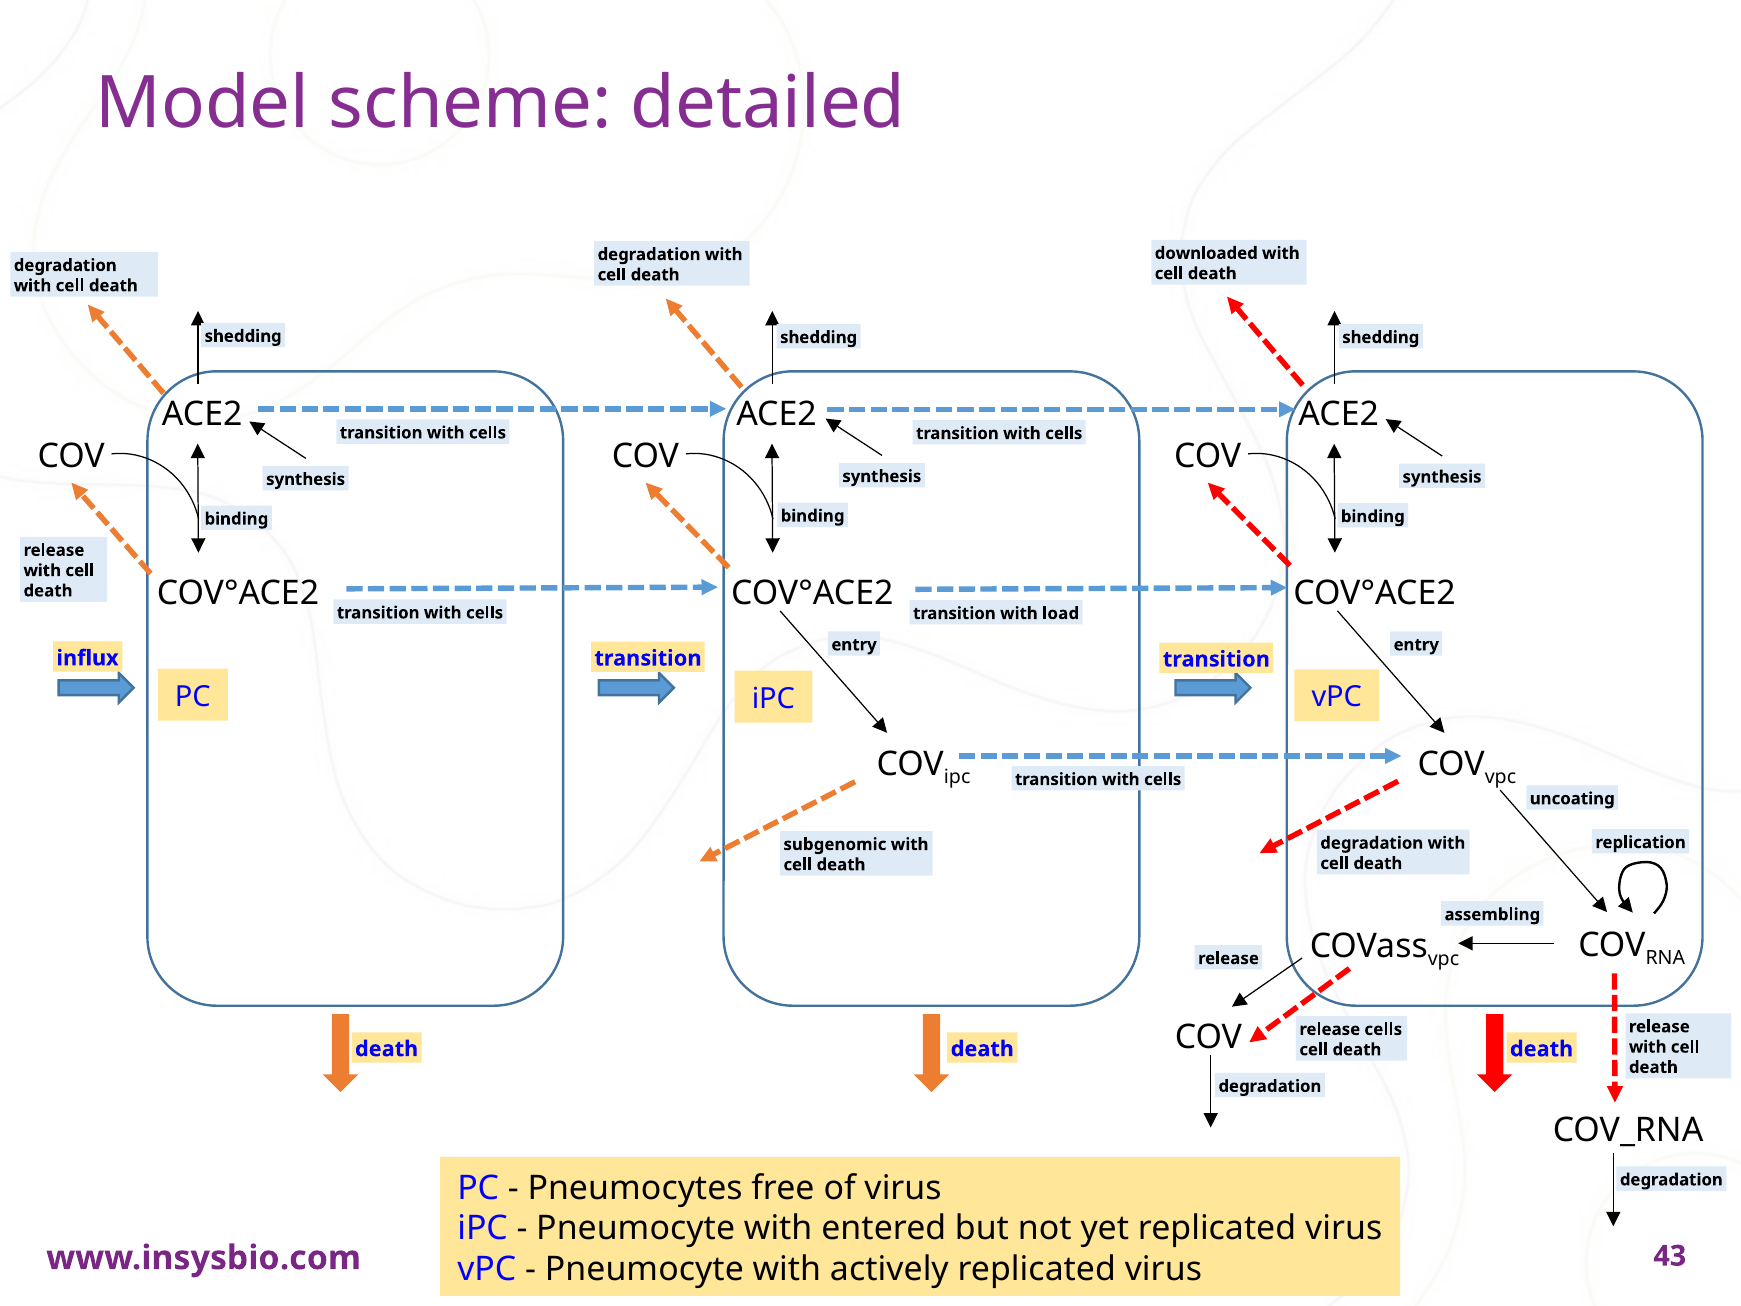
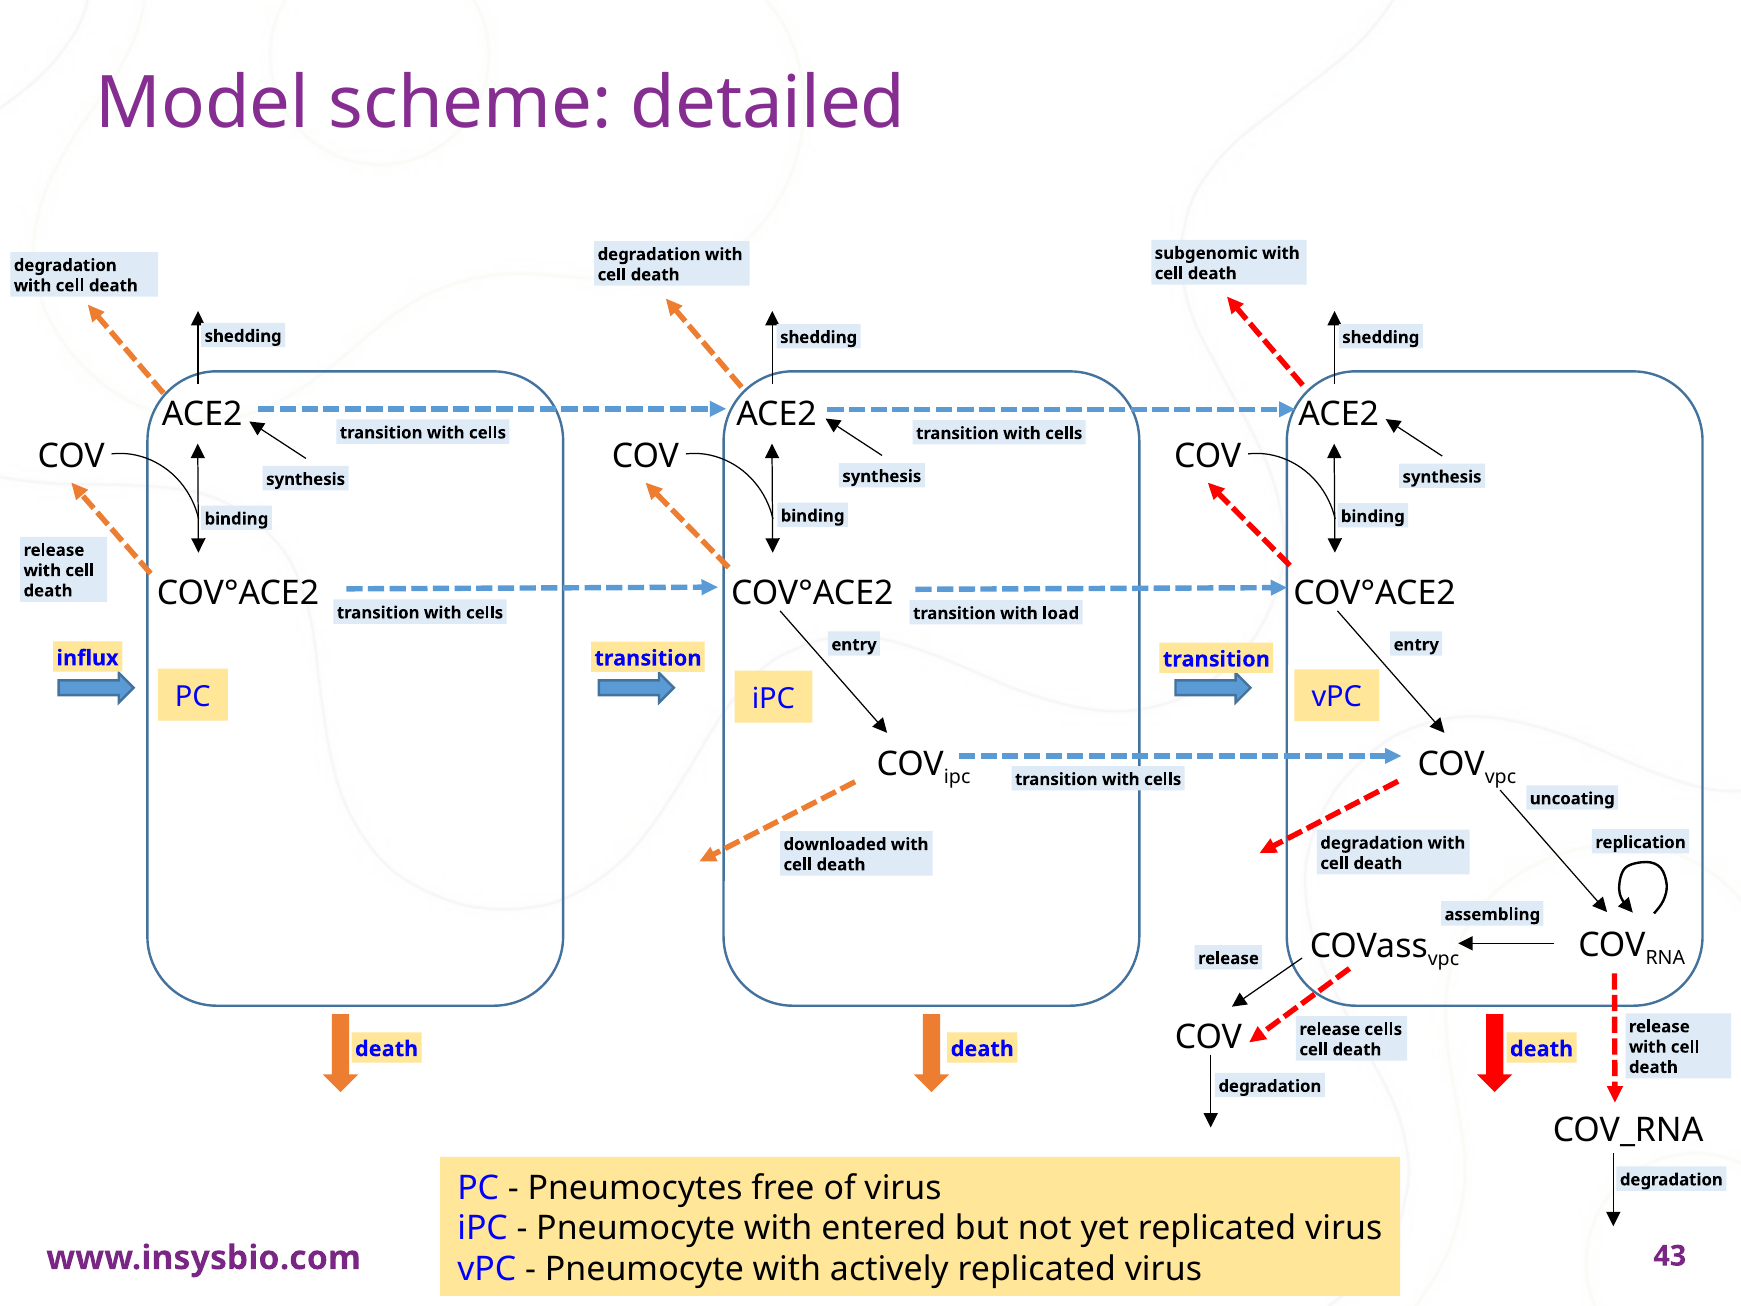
downloaded: downloaded -> subgenomic (1206, 253)
subgenomic: subgenomic -> downloaded (835, 844)
